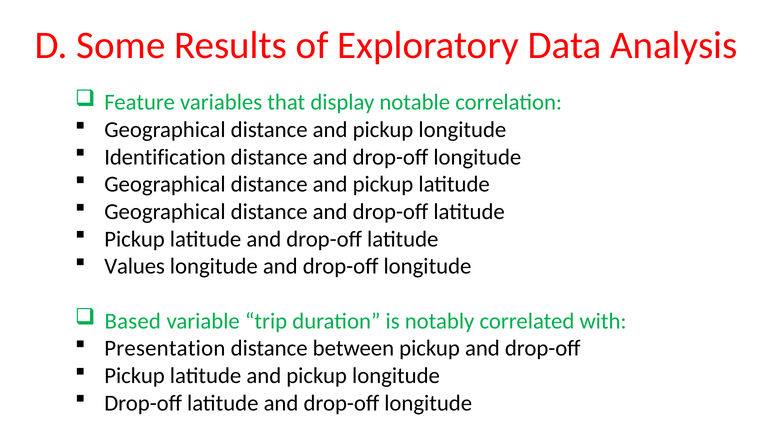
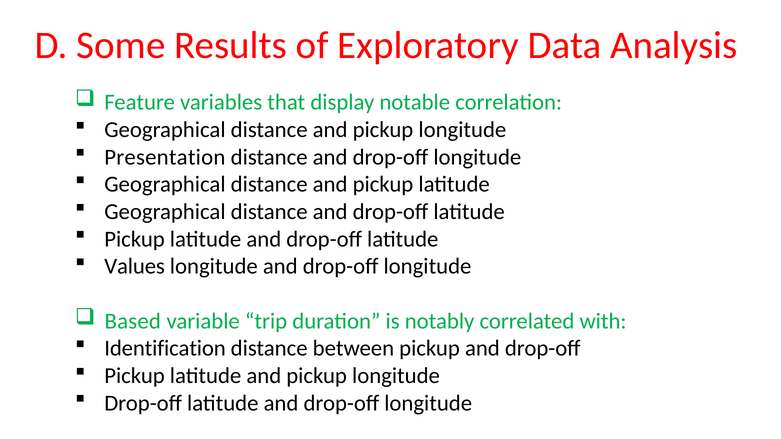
Identification: Identification -> Presentation (165, 157)
Presentation: Presentation -> Identification (165, 349)
